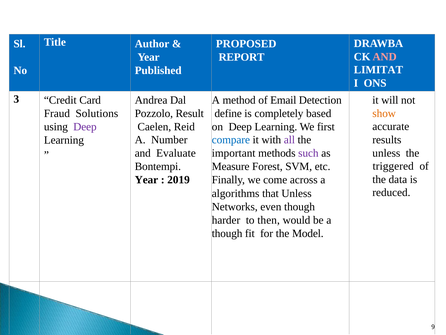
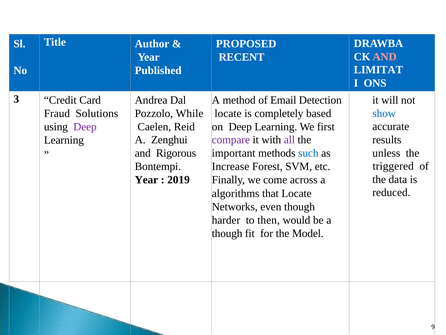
REPORT: REPORT -> RECENT (242, 57)
Result: Result -> While (190, 113)
define: define -> locate (228, 113)
show colour: orange -> blue (384, 113)
Number: Number -> Zenghui (169, 140)
compare colour: blue -> purple (231, 140)
Evaluate: Evaluate -> Rigorous (176, 153)
such colour: purple -> blue (308, 153)
Measure: Measure -> Increase (231, 166)
that Unless: Unless -> Locate (297, 193)
